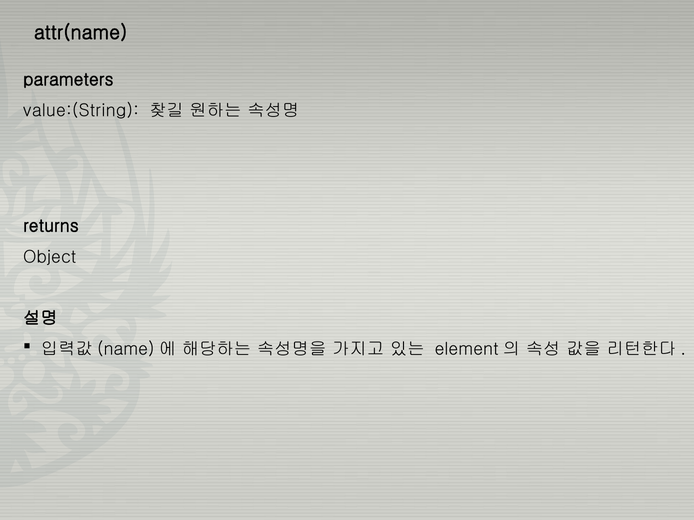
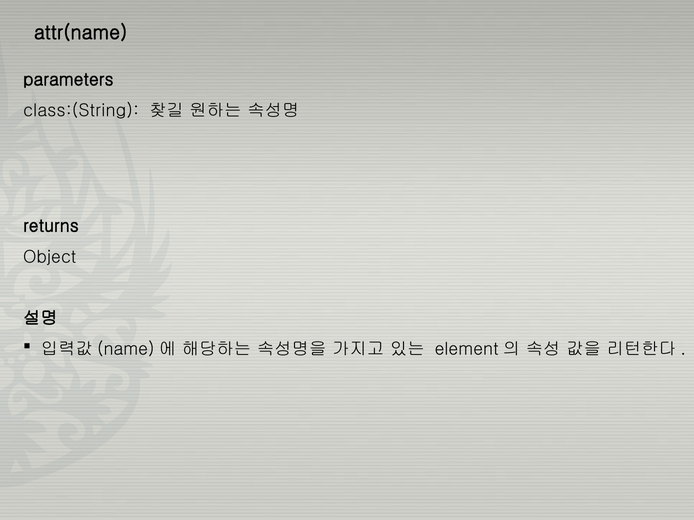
value:(String: value:(String -> class:(String (81, 111)
